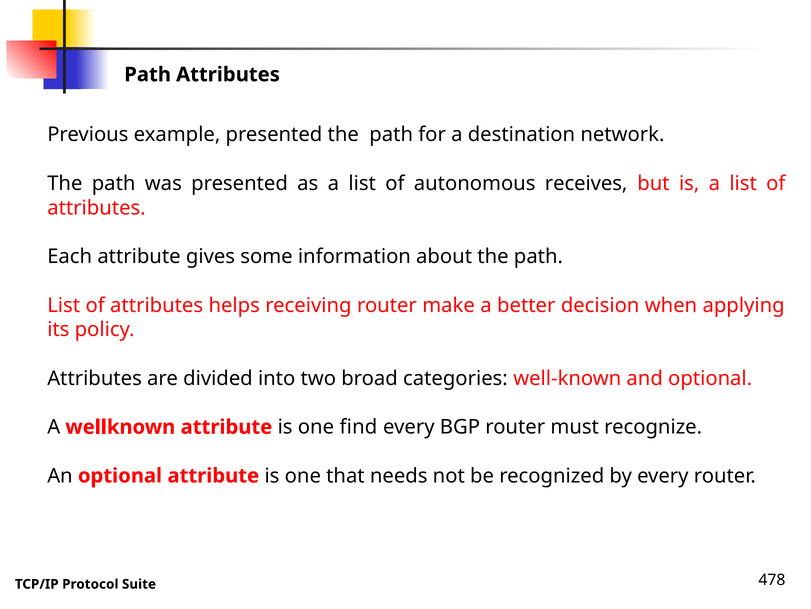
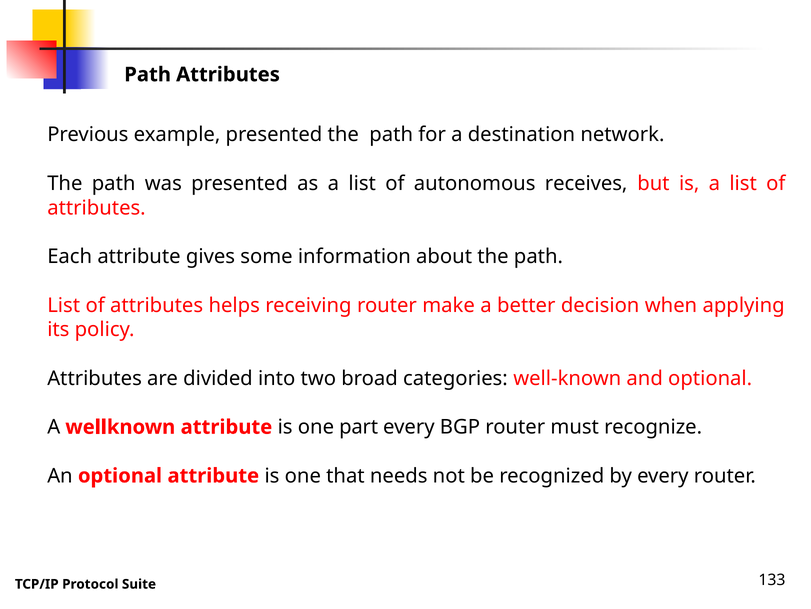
find: find -> part (359, 427)
478: 478 -> 133 (772, 579)
